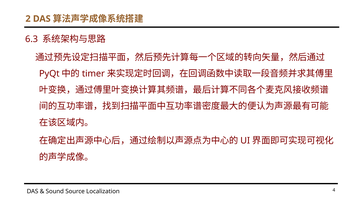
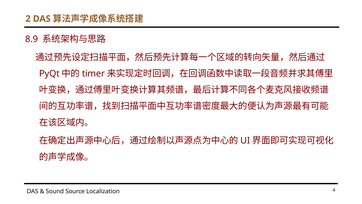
6.3: 6.3 -> 8.9 (32, 39)
